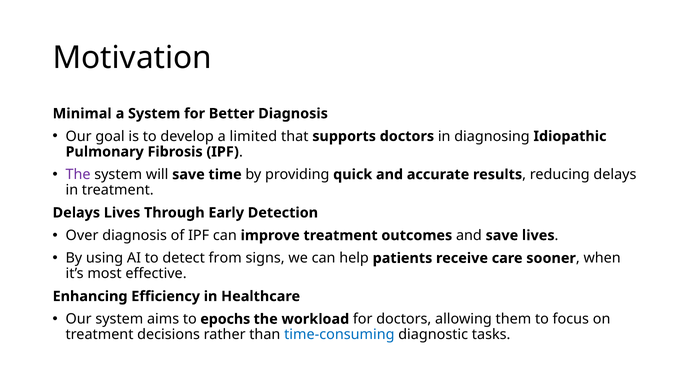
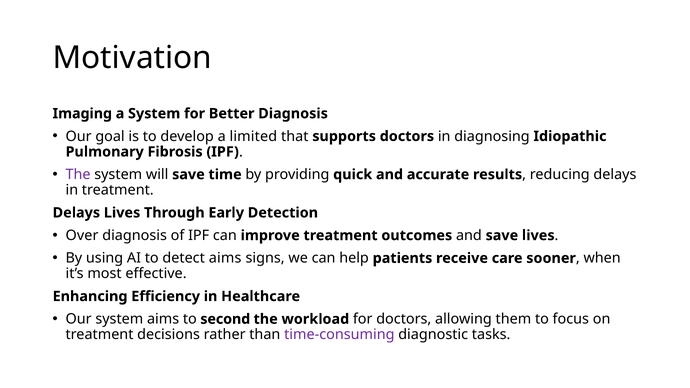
Minimal: Minimal -> Imaging (82, 114)
detect from: from -> aims (225, 258)
epochs: epochs -> second (225, 319)
time-consuming colour: blue -> purple (339, 335)
